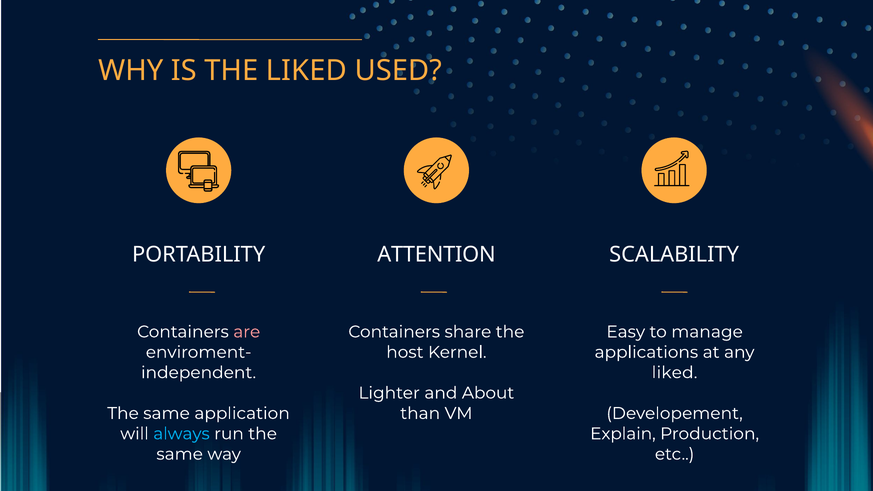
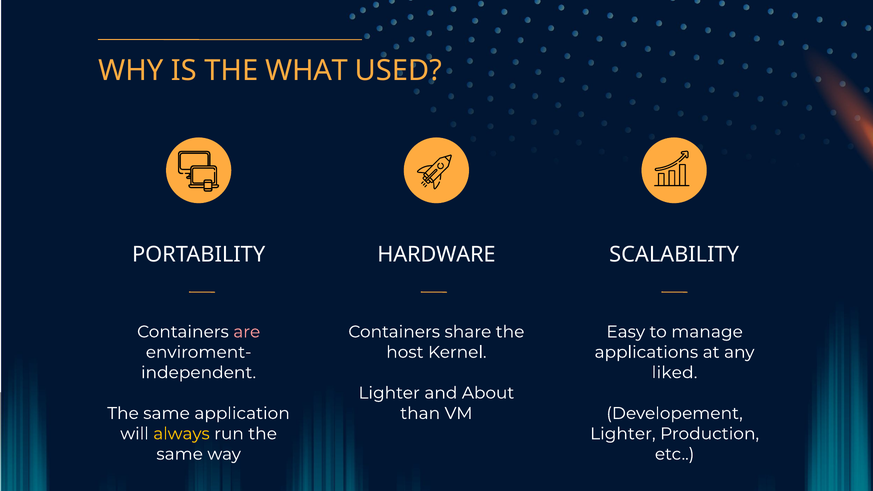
THE LIKED: LIKED -> WHAT (306, 71)
ATTENTION: ATTENTION -> HARDWARE (436, 255)
always colour: light blue -> yellow (182, 434)
Explain: Explain -> Lighter (623, 434)
